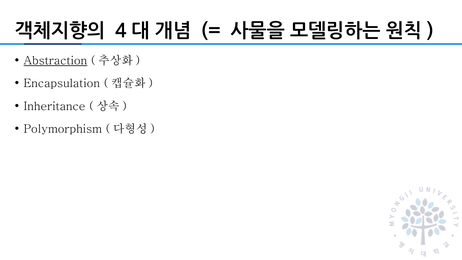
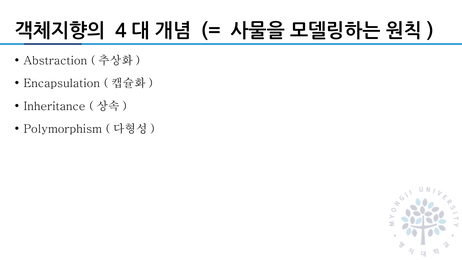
Abstraction underline: present -> none (55, 61)
